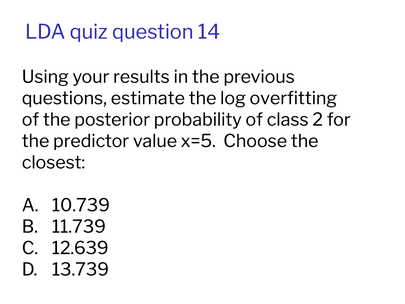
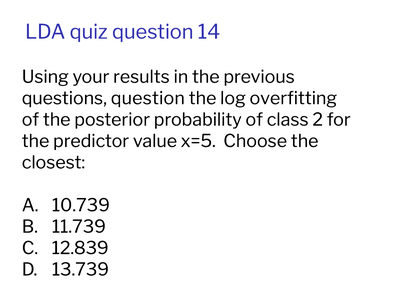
questions estimate: estimate -> question (148, 98)
12.639: 12.639 -> 12.839 (80, 248)
